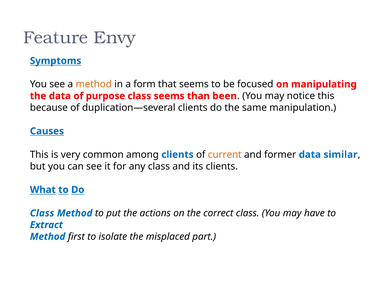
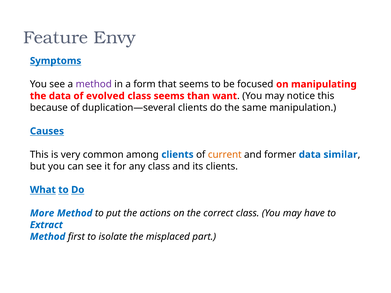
method colour: orange -> purple (94, 84)
purpose: purpose -> evolved (105, 96)
been: been -> want (225, 96)
Class: Class -> More (42, 213)
